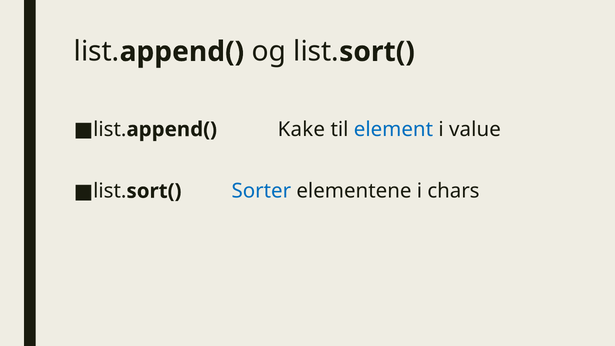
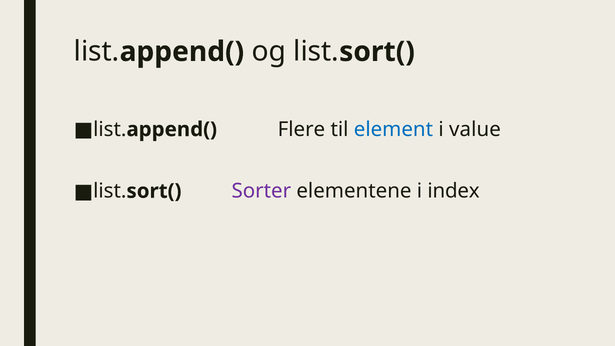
Kake: Kake -> Flere (301, 129)
Sorter colour: blue -> purple (261, 191)
chars: chars -> index (454, 191)
